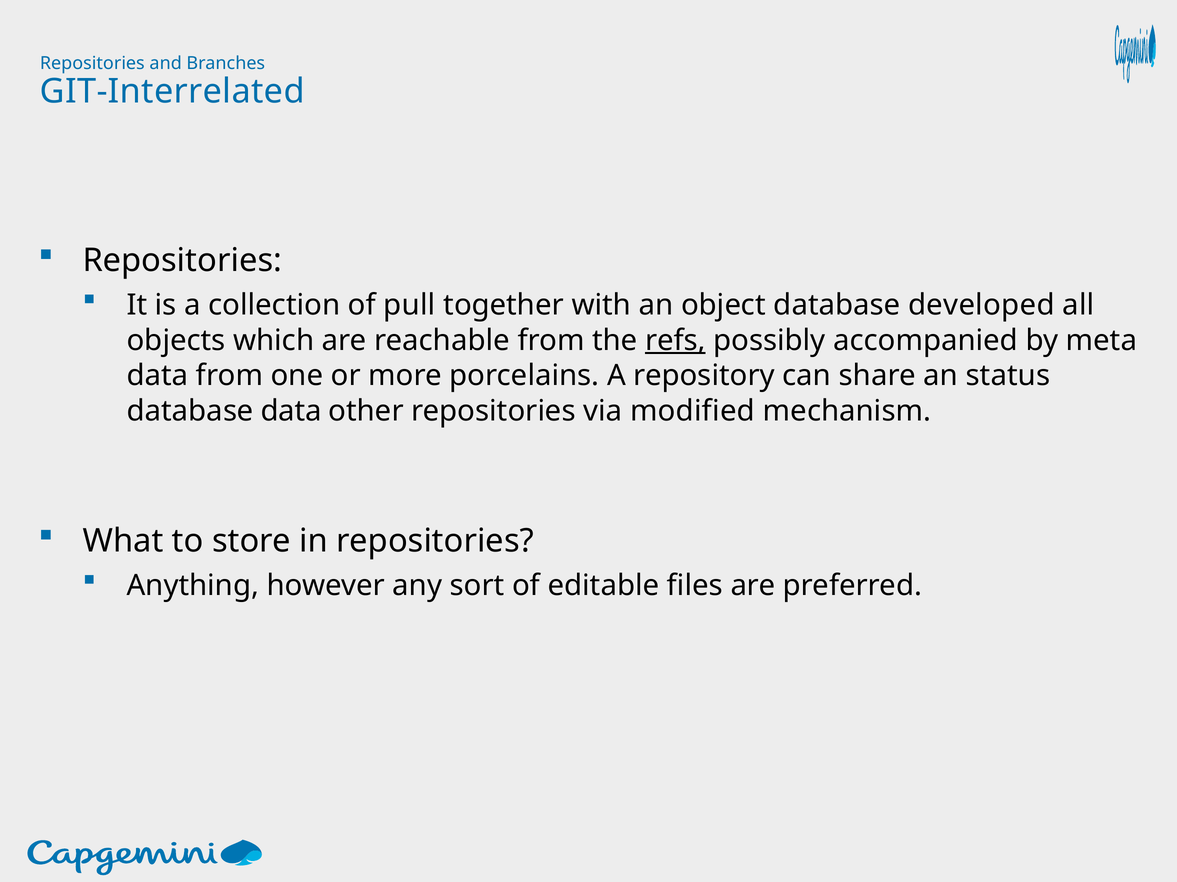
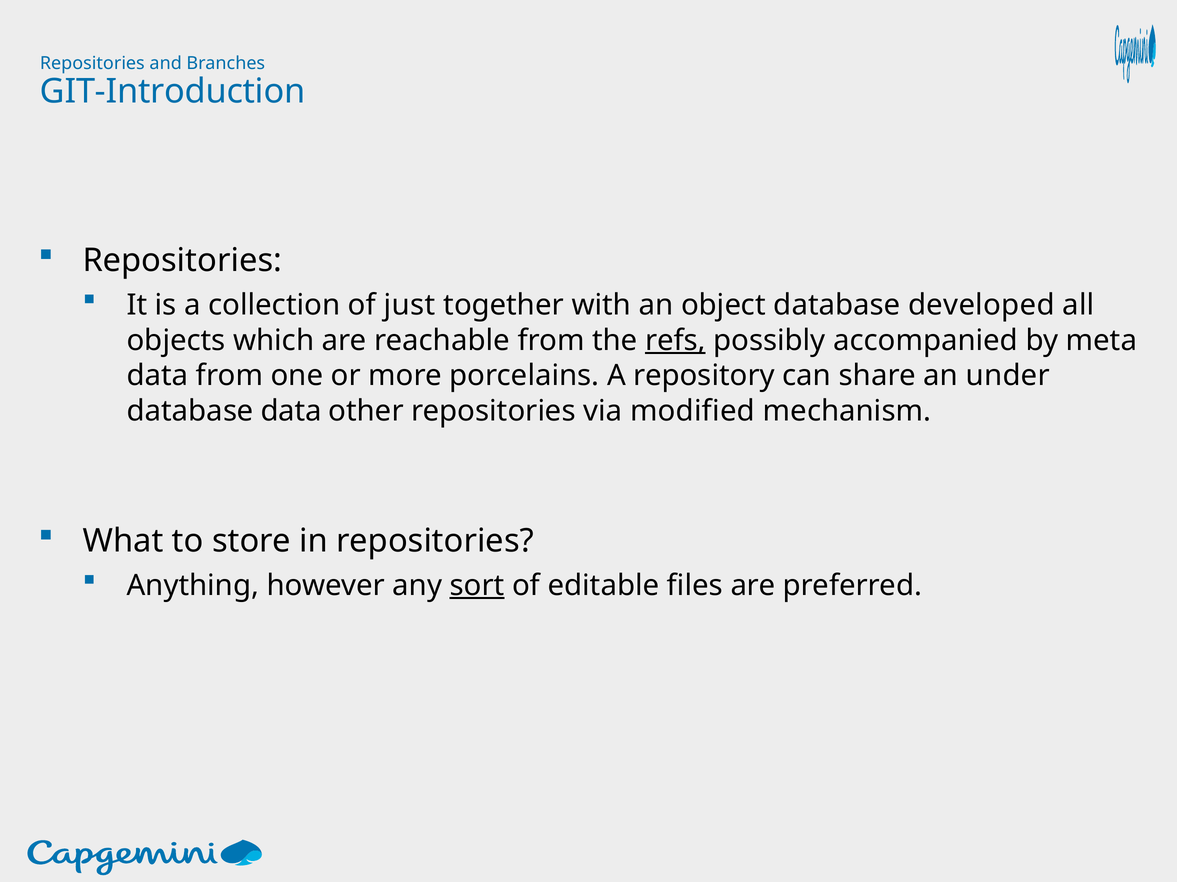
GIT-Interrelated: GIT-Interrelated -> GIT-Introduction (173, 92)
pull: pull -> just (409, 305)
status: status -> under (1008, 376)
sort underline: none -> present (477, 586)
